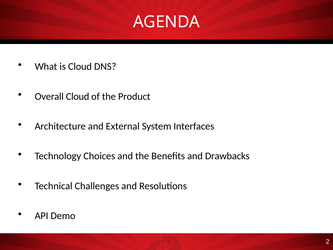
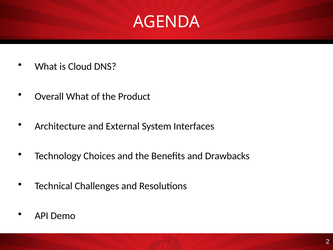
Overall Cloud: Cloud -> What (77, 96)
